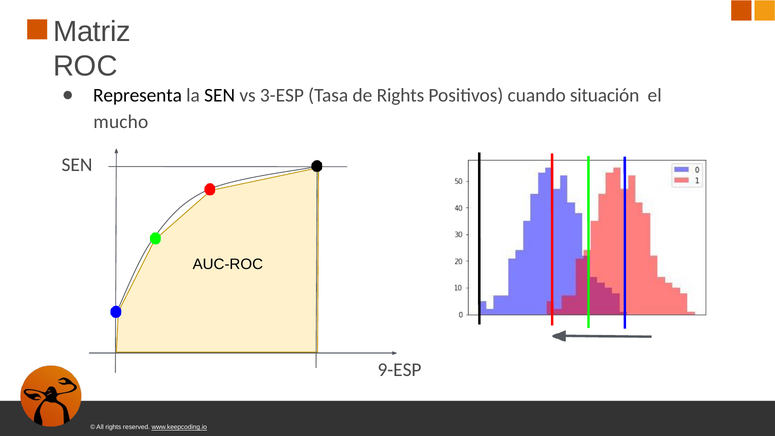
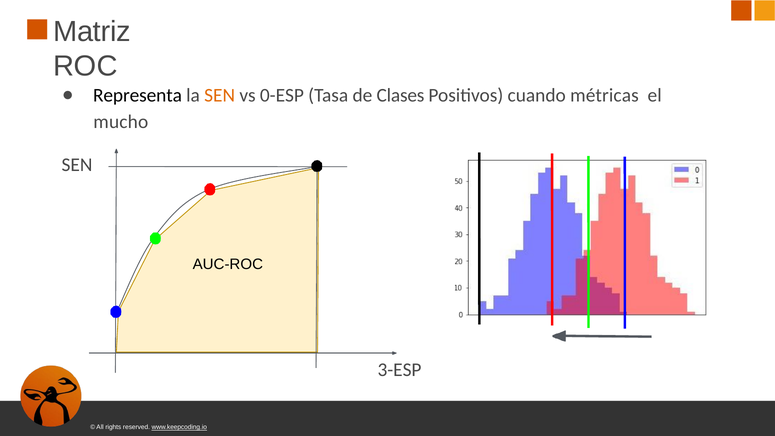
SEN colour: black -> orange (220, 96)
3-ESP: 3-ESP -> 0-ESP (282, 96)
de Rights: Rights -> Clases (400, 96)
situación: situación -> métricas (604, 96)
9-ESP: 9-ESP -> 3-ESP (400, 370)
